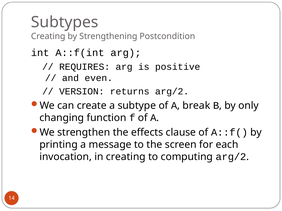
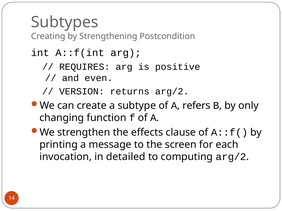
break: break -> refers (196, 106)
in creating: creating -> detailed (126, 157)
